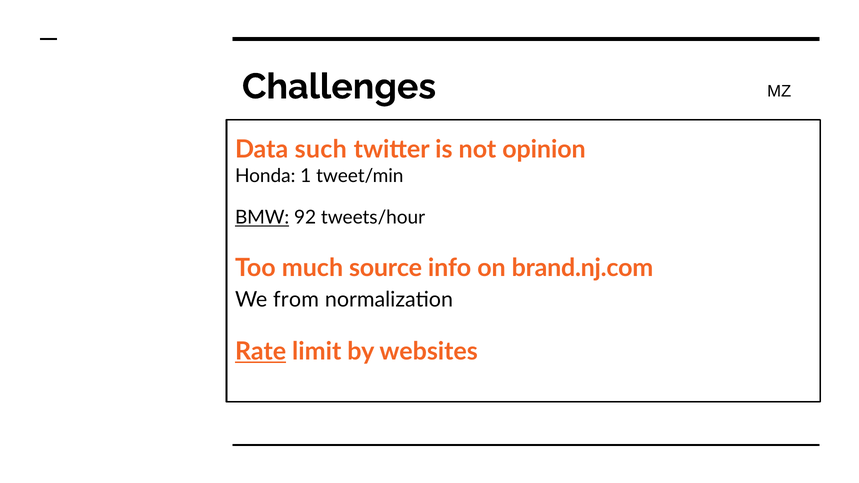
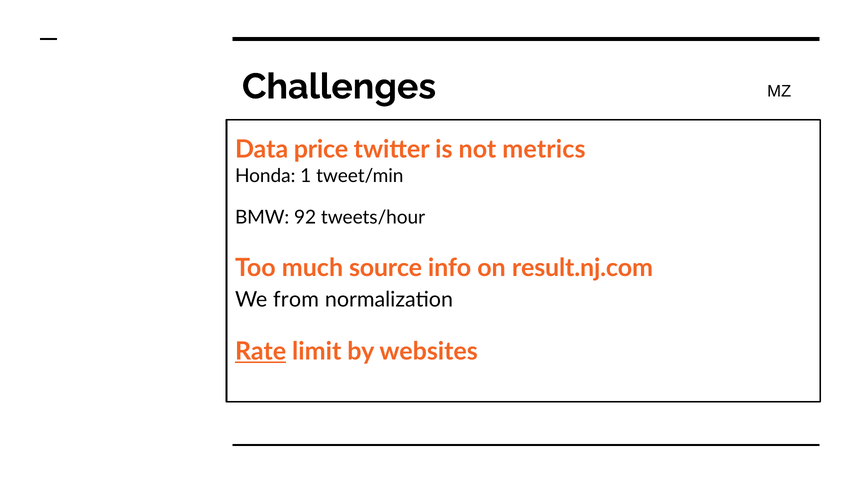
such: such -> price (321, 150)
opinion: opinion -> metrics (544, 150)
BMW underline: present -> none (262, 218)
brand.nj.com: brand.nj.com -> result.nj.com (582, 268)
